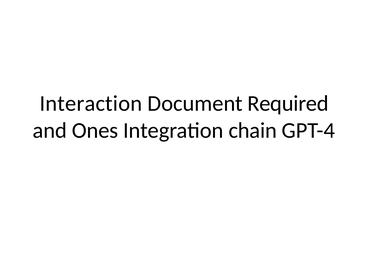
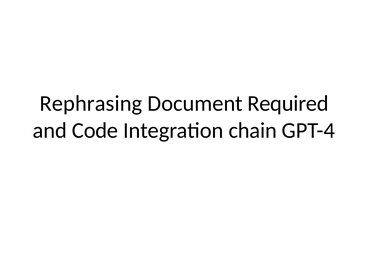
Interaction: Interaction -> Rephrasing (91, 103)
Ones: Ones -> Code (95, 130)
